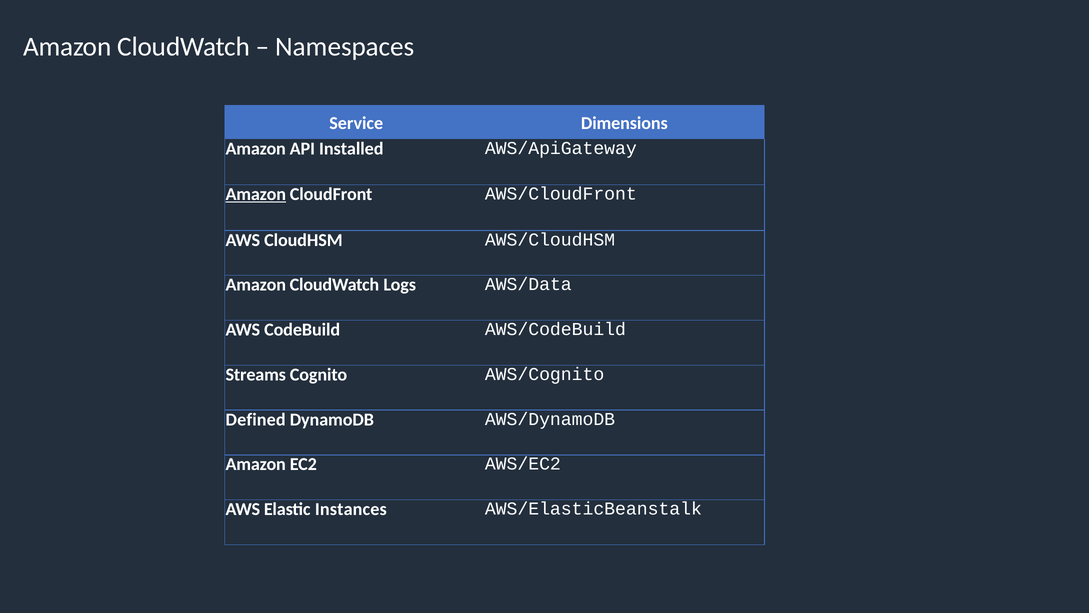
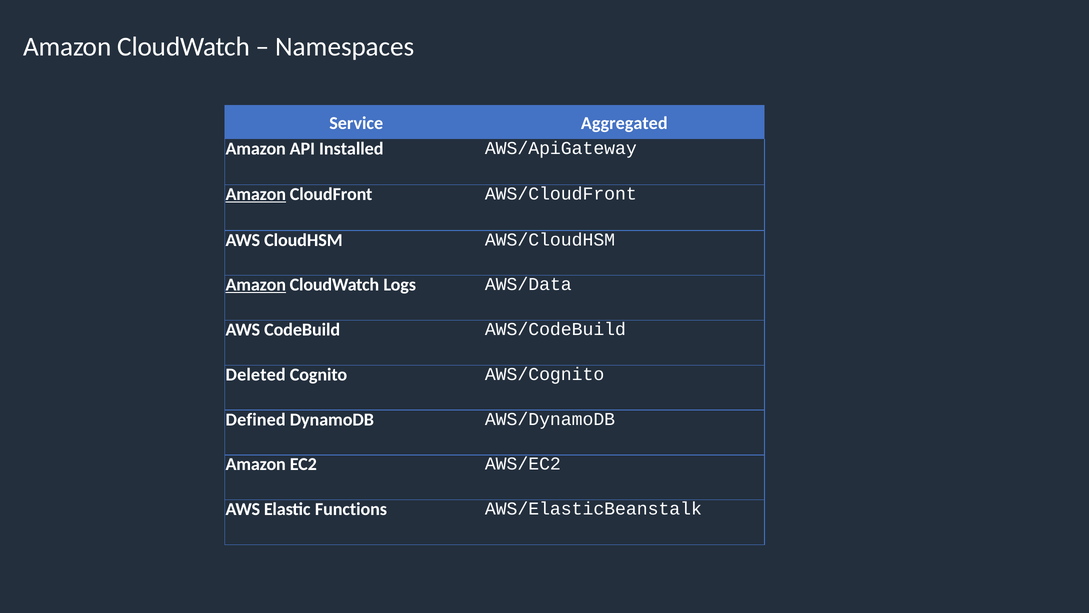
Dimensions: Dimensions -> Aggregated (624, 123)
Amazon underline: none -> present (256, 285)
Streams: Streams -> Deleted (256, 374)
Instances: Instances -> Functions (351, 509)
